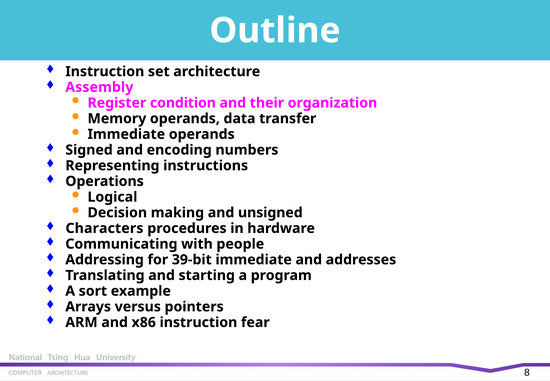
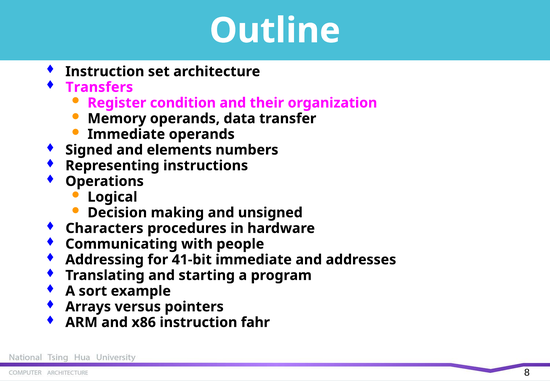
Assembly: Assembly -> Transfers (99, 87)
encoding: encoding -> elements (179, 150)
39-bit: 39-bit -> 41-bit (192, 260)
fear: fear -> fahr (255, 322)
